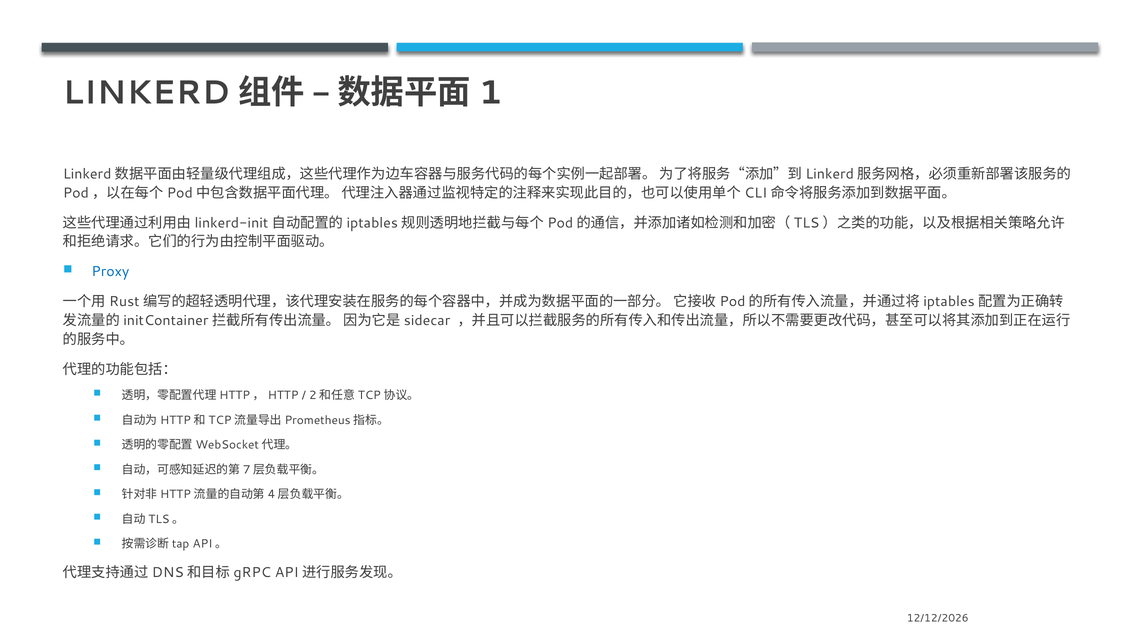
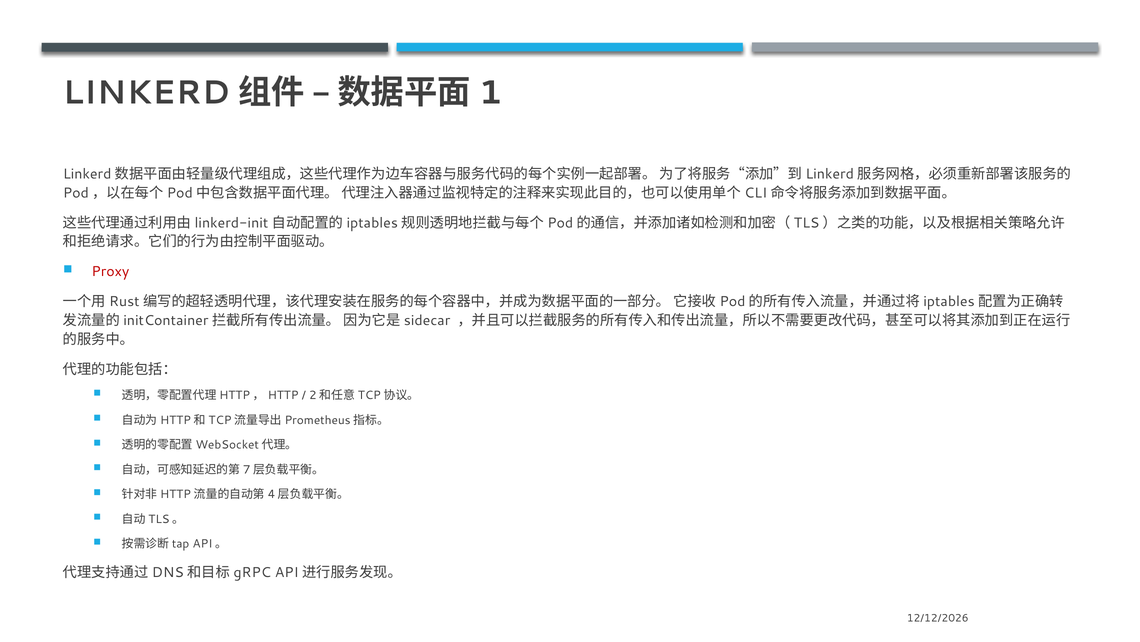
Proxy colour: blue -> red (110, 271)
